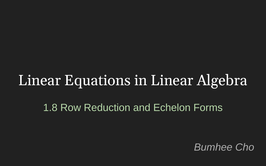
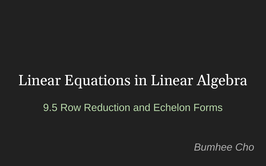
1.8: 1.8 -> 9.5 (50, 108)
